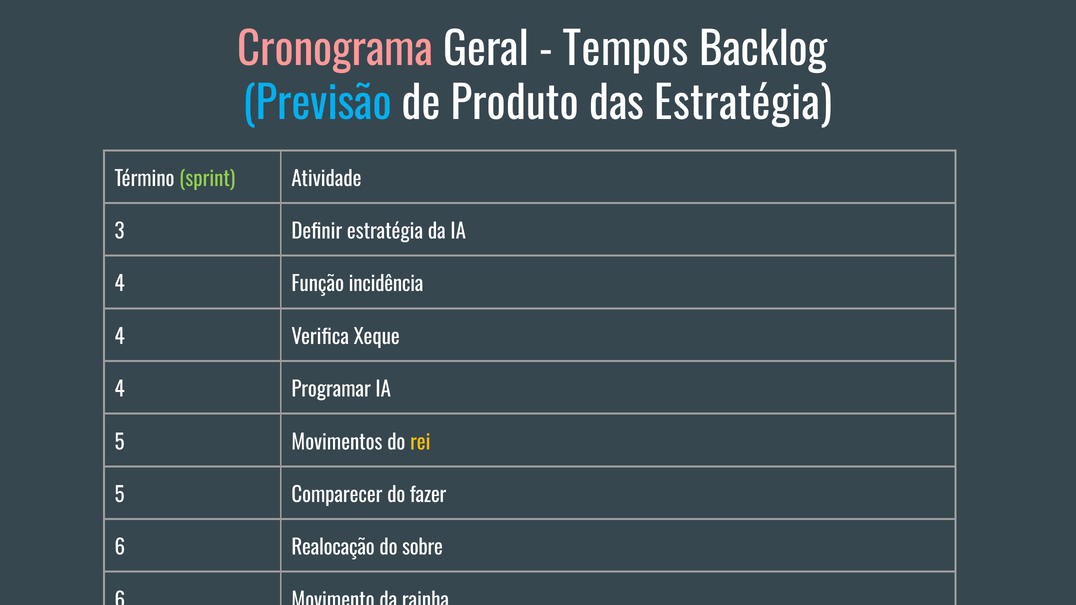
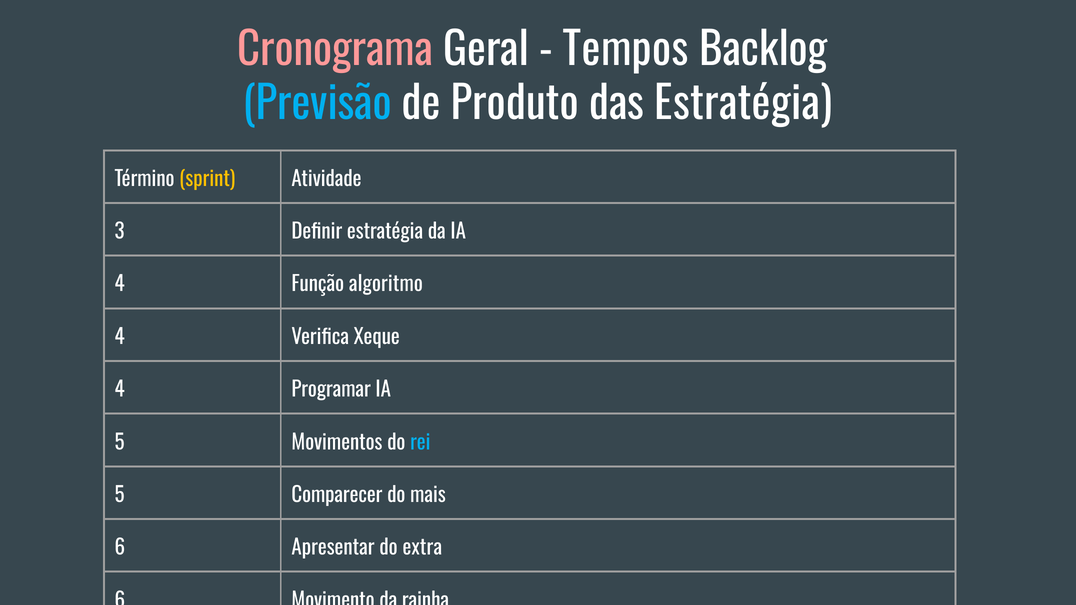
sprint colour: light green -> yellow (207, 179)
incidência: incidência -> algoritmo (386, 285)
rei colour: yellow -> light blue (420, 443)
fazer: fazer -> mais (428, 496)
Realocação: Realocação -> Apresentar (333, 548)
sobre: sobre -> extra (422, 548)
